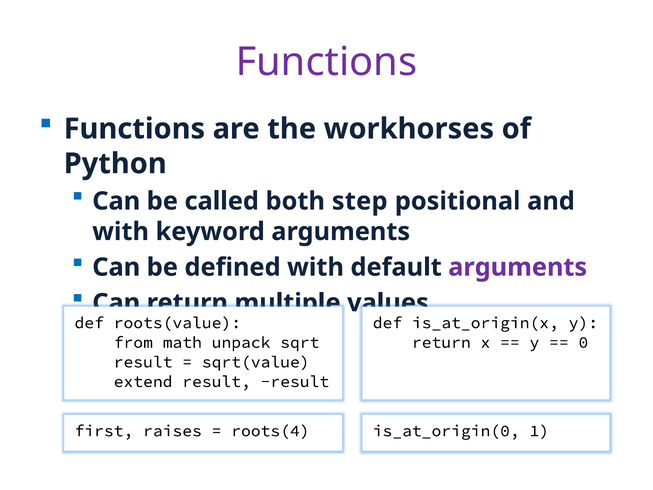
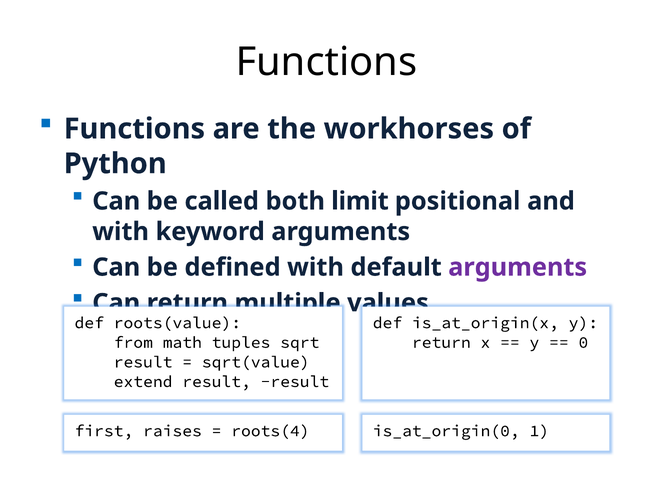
Functions colour: purple -> black (326, 62)
step: step -> limit (360, 201)
unpack: unpack -> tuples (241, 342)
